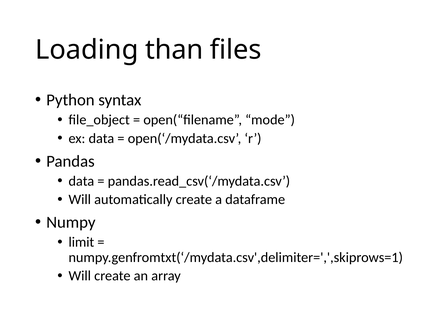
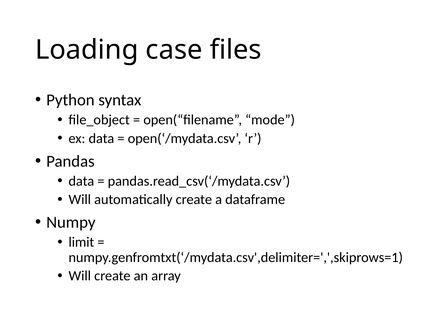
than: than -> case (174, 50)
